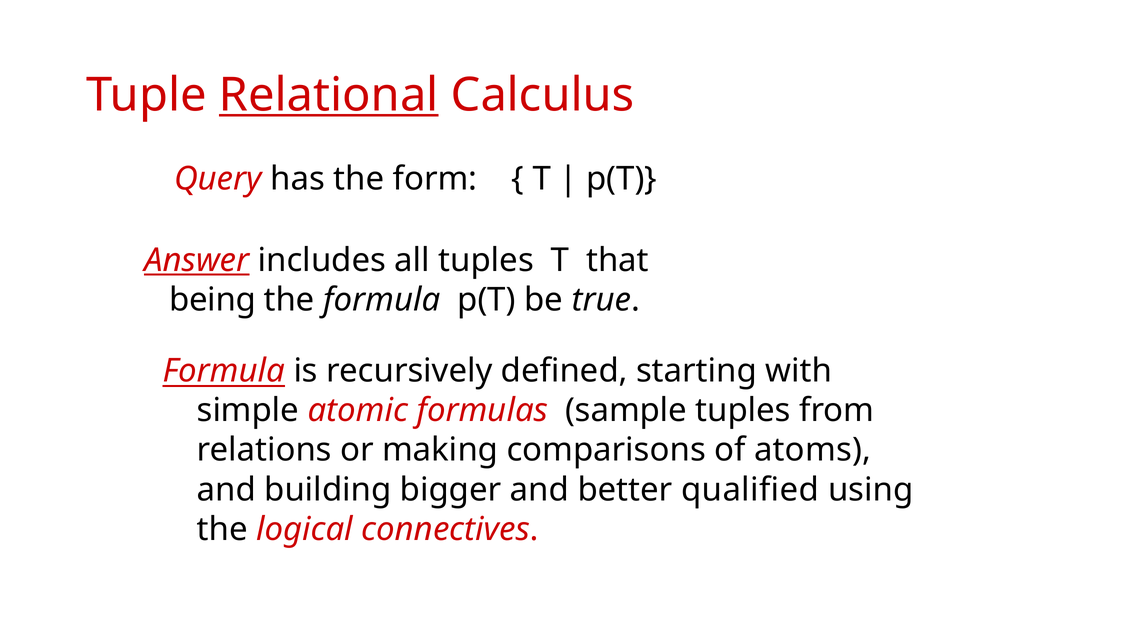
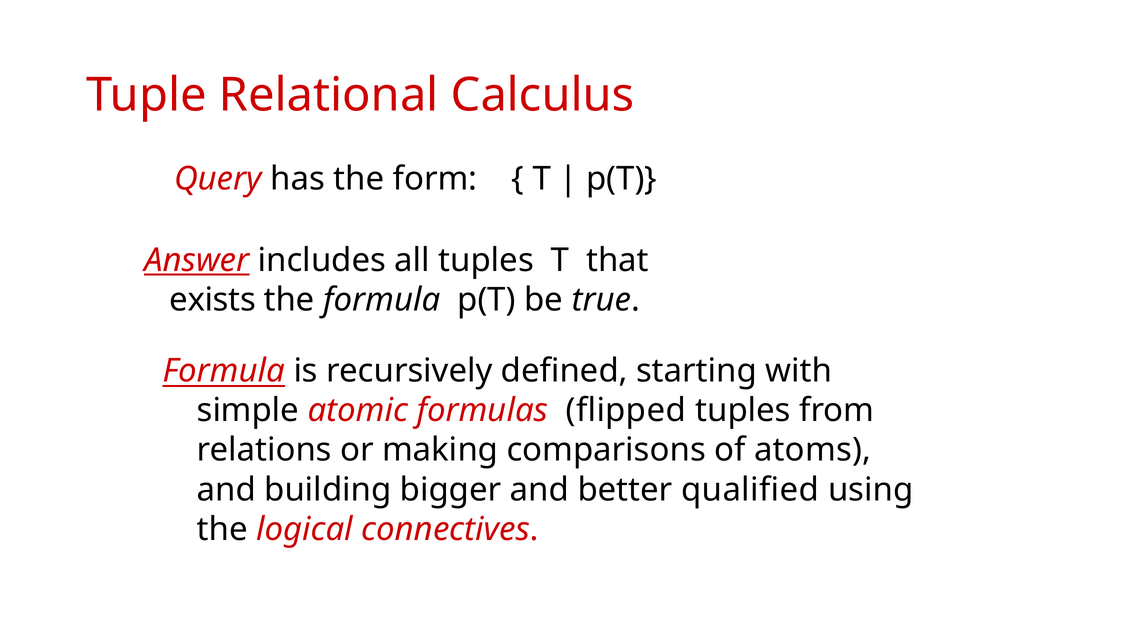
Relational underline: present -> none (329, 95)
being: being -> exists (213, 300)
sample: sample -> flipped (626, 411)
